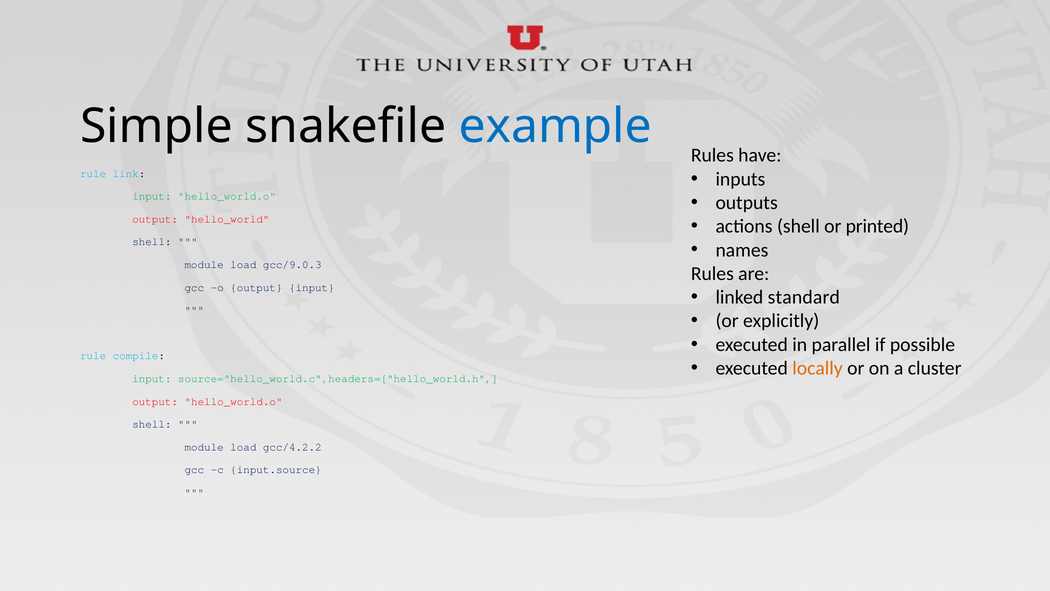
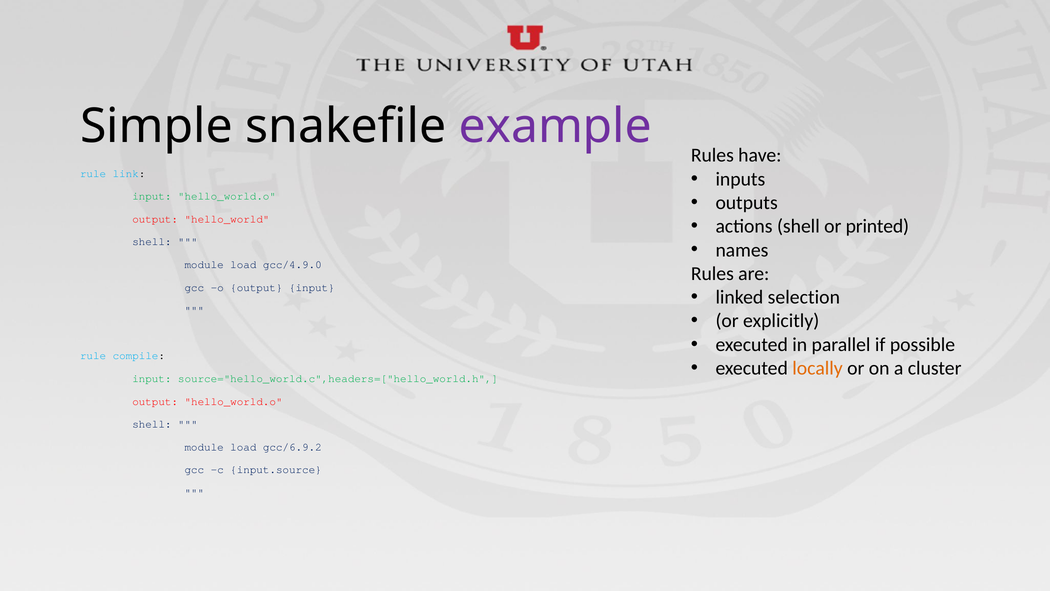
example colour: blue -> purple (555, 126)
gcc/9.0.3: gcc/9.0.3 -> gcc/4.9.0 (292, 264)
standard: standard -> selection (804, 297)
gcc/4.2.2: gcc/4.2.2 -> gcc/6.9.2 (292, 447)
